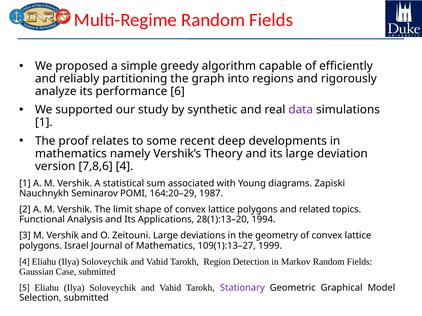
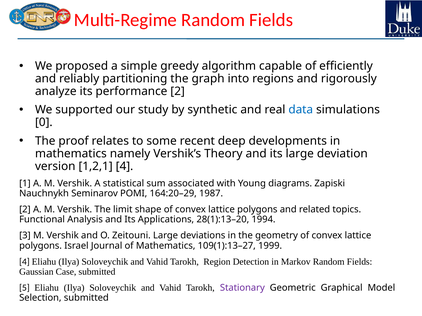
performance 6: 6 -> 2 (178, 91)
data colour: purple -> blue (301, 110)
1: 1 -> 0 (44, 123)
7,8,6: 7,8,6 -> 1,2,1 (96, 166)
